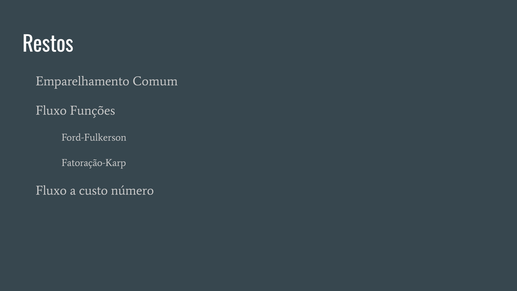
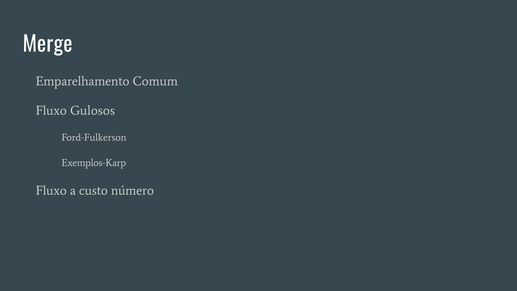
Restos: Restos -> Merge (48, 45)
Funções: Funções -> Gulosos (92, 111)
Fatoração-Karp: Fatoração-Karp -> Exemplos-Karp (94, 163)
